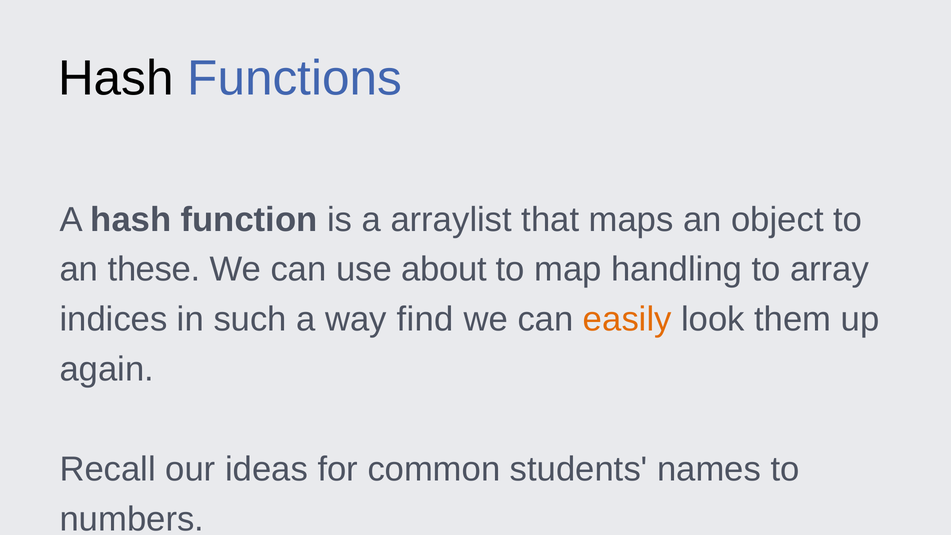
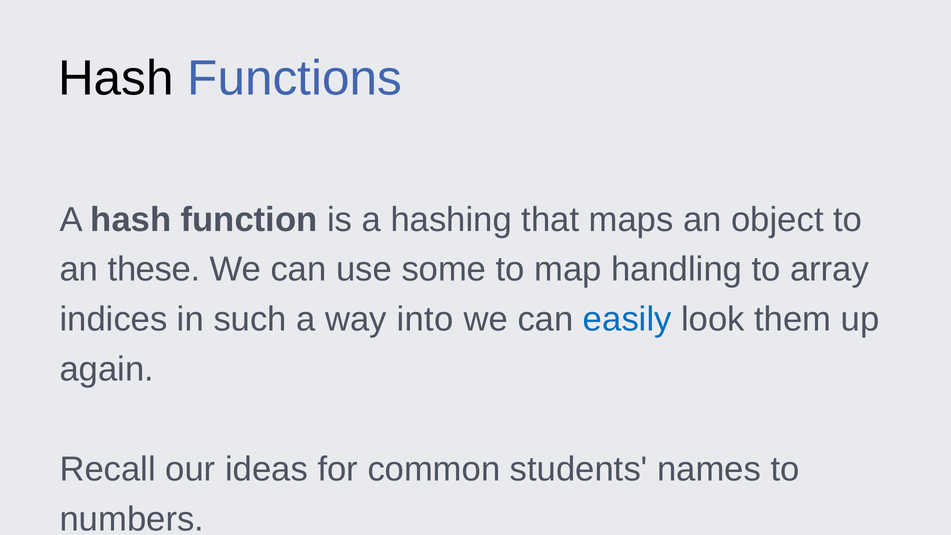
arraylist: arraylist -> hashing (451, 220)
about: about -> some (444, 269)
find: find -> into (425, 319)
easily colour: orange -> blue (627, 319)
